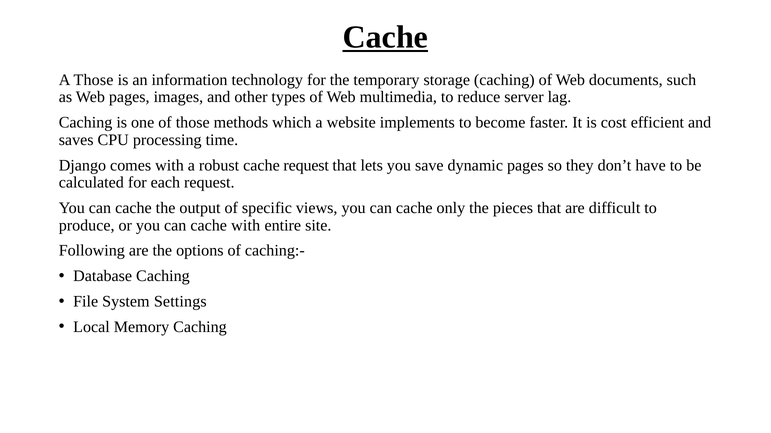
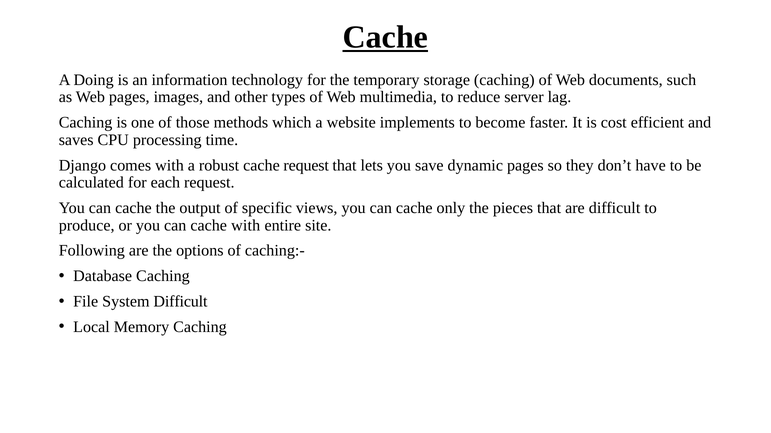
A Those: Those -> Doing (94, 80)
System Settings: Settings -> Difficult (180, 302)
